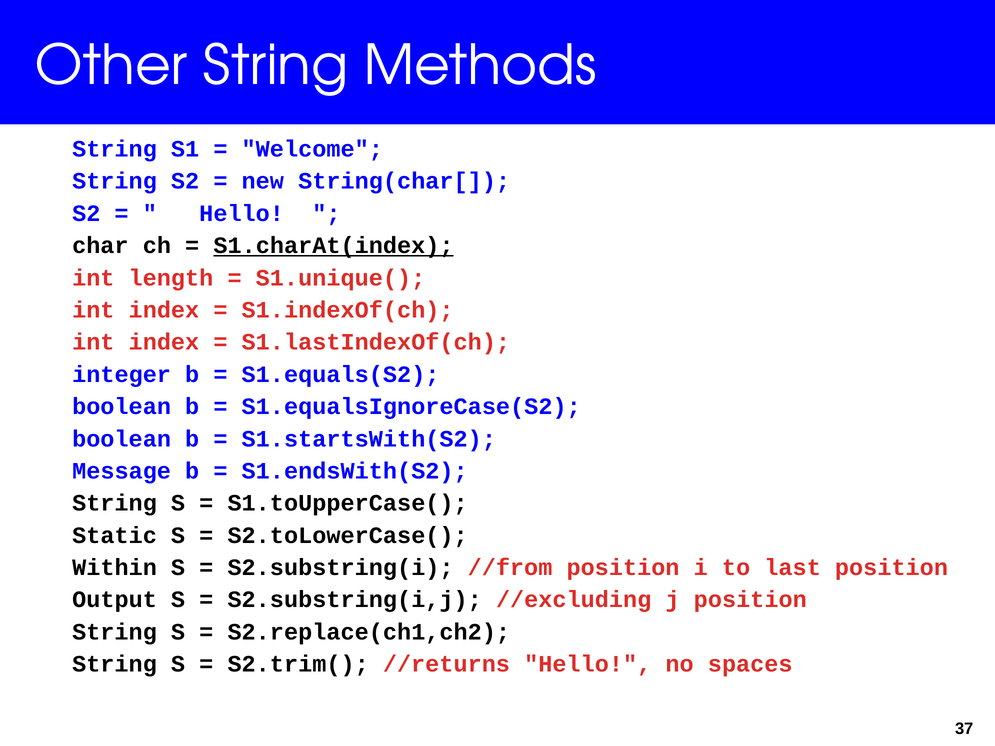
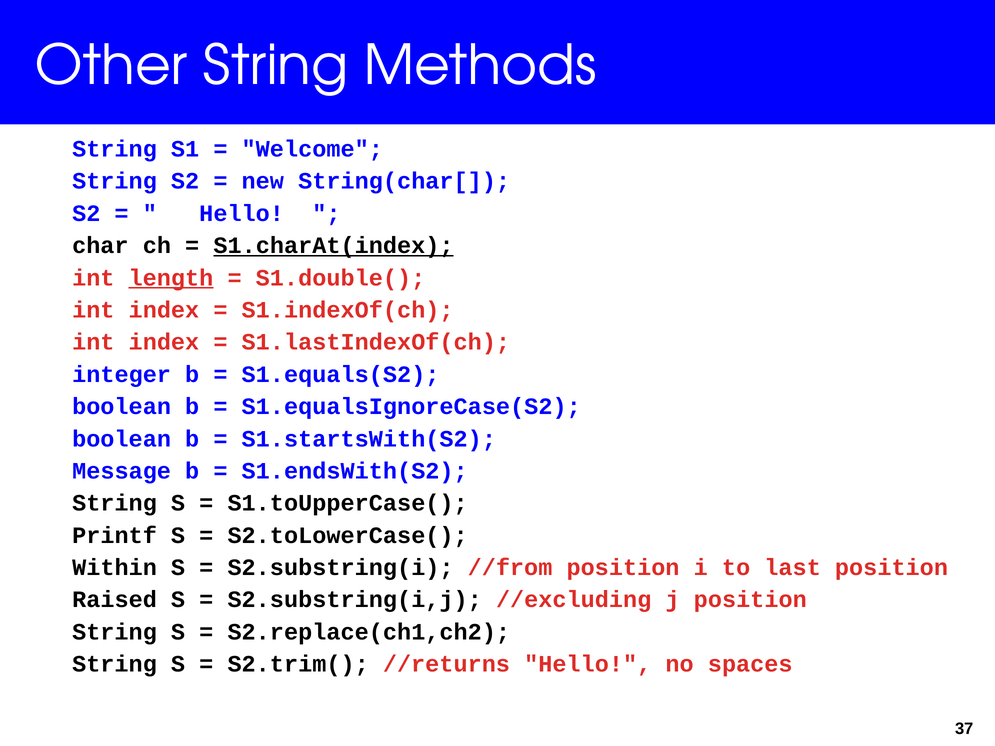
length underline: none -> present (171, 278)
S1.unique(: S1.unique( -> S1.double( (341, 278)
Static: Static -> Printf (115, 535)
Output: Output -> Raised (115, 600)
